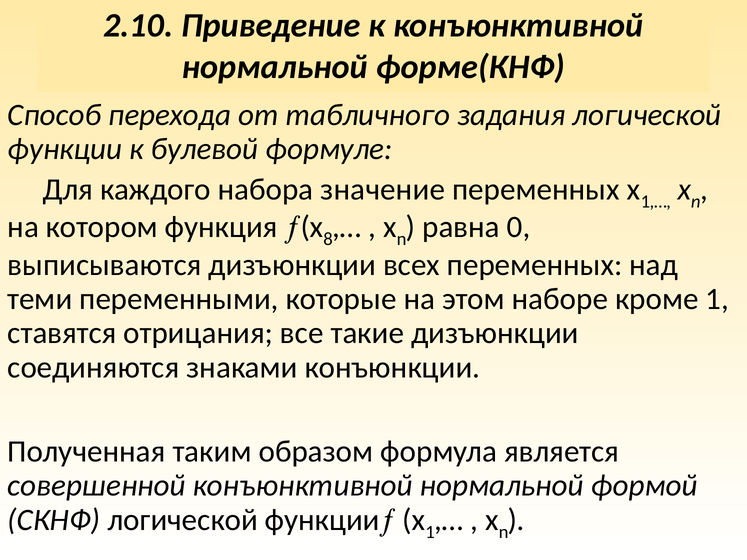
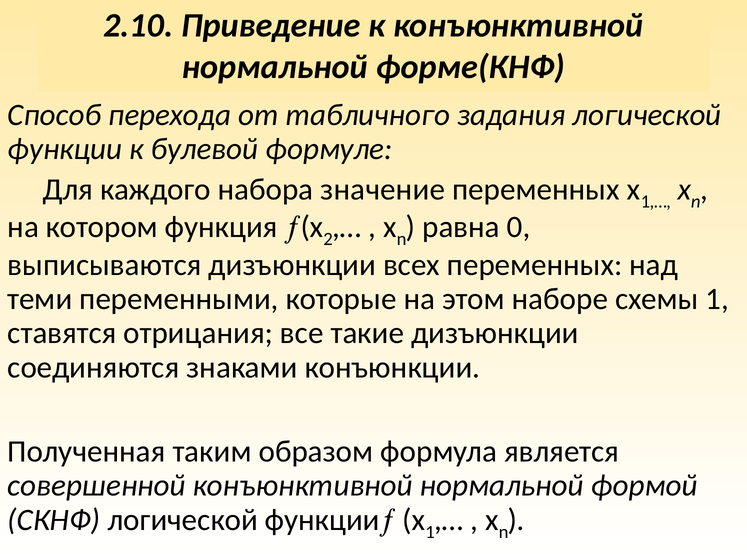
8: 8 -> 2 (328, 239)
кроме: кроме -> схемы (657, 299)
